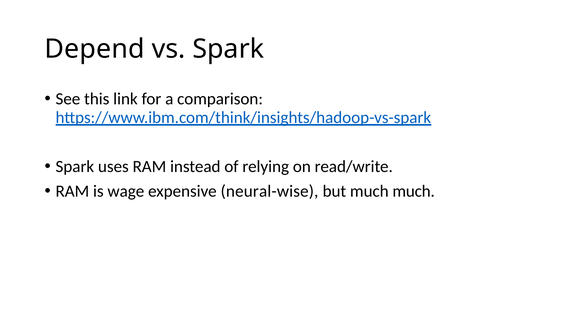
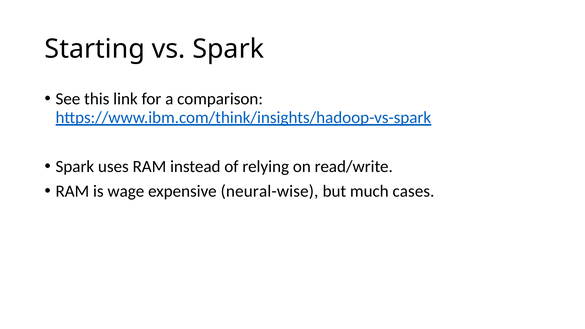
Depend: Depend -> Starting (95, 49)
much much: much -> cases (413, 191)
